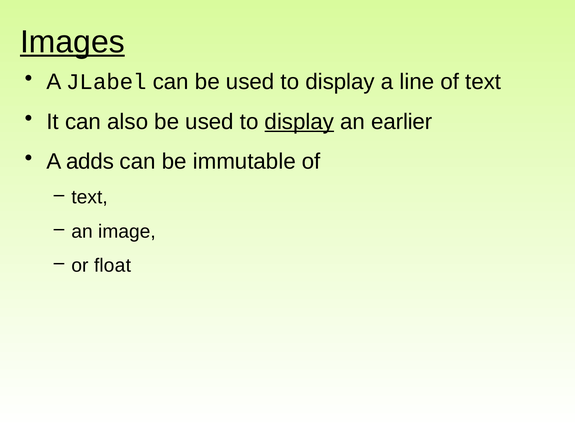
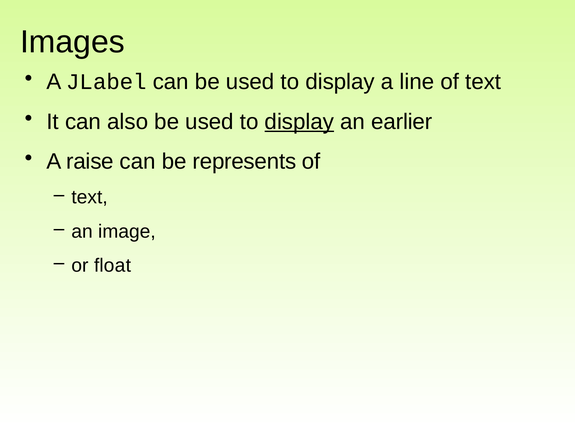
Images underline: present -> none (72, 42)
adds: adds -> raise (90, 161)
immutable: immutable -> represents (244, 161)
